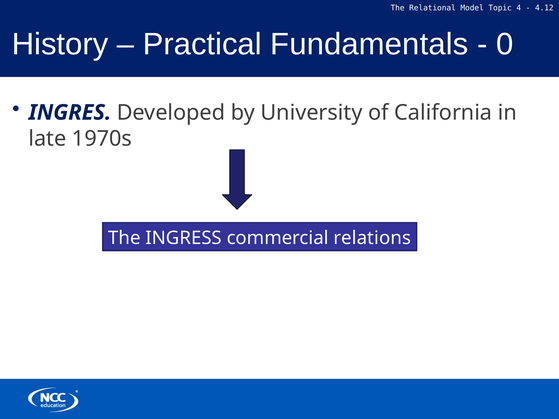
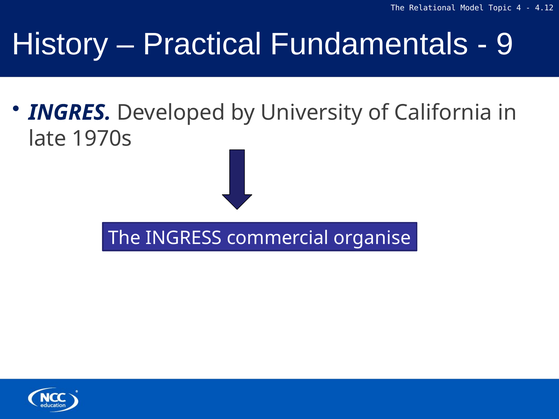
0: 0 -> 9 (505, 44)
relations: relations -> organise (372, 238)
